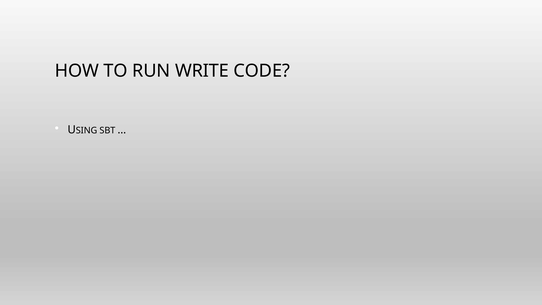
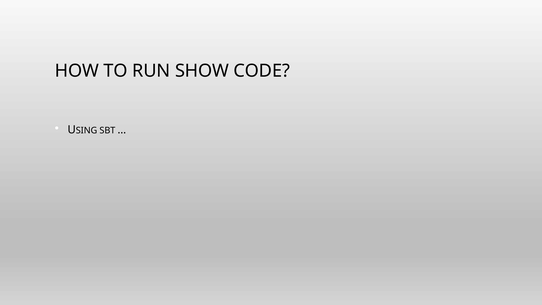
WRITE: WRITE -> SHOW (202, 71)
